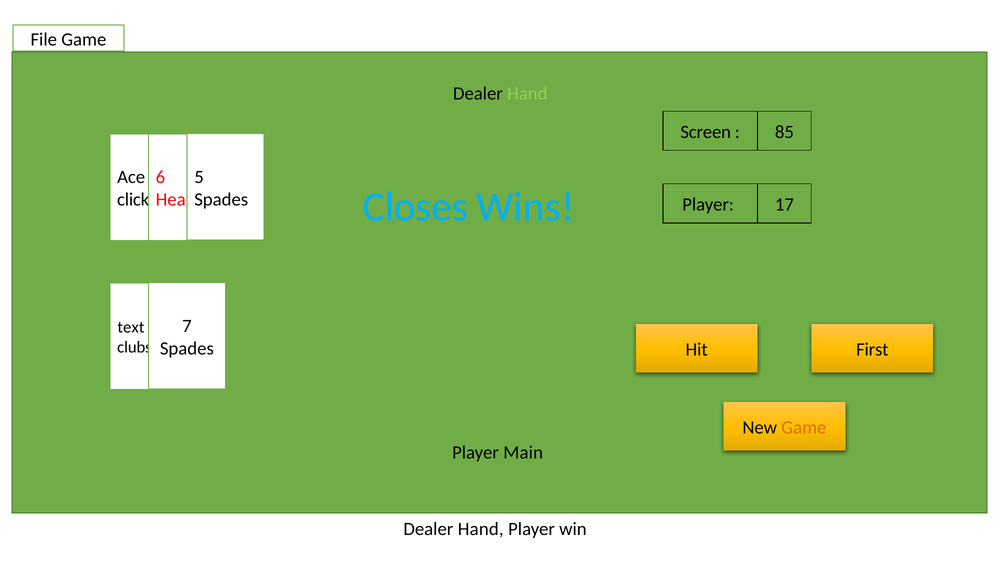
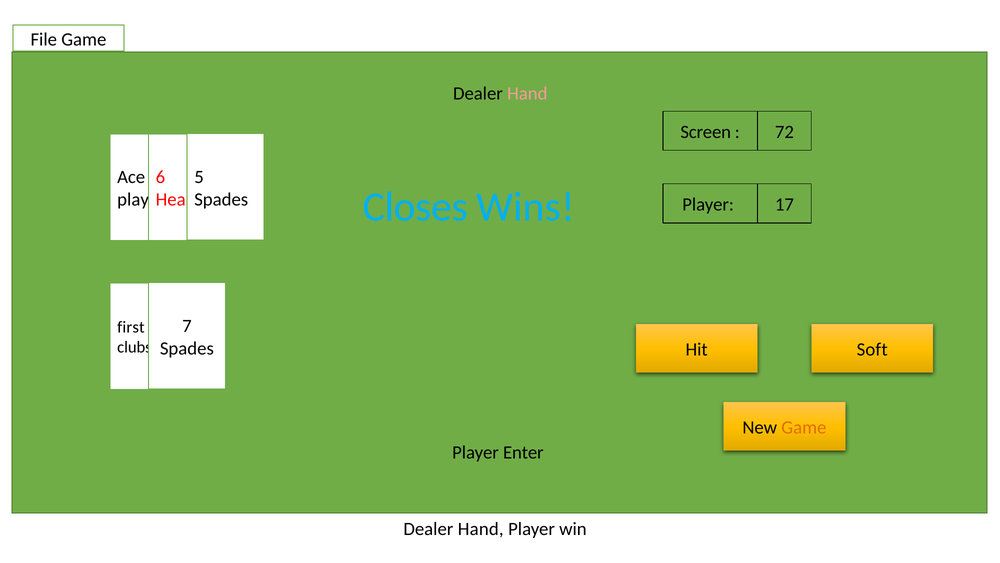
Hand colour: light green -> pink (527, 94)
85: 85 -> 72 (784, 132)
click: click -> play (133, 199)
text: text -> first (131, 327)
First: First -> Soft (872, 349)
Main: Main -> Enter (523, 452)
